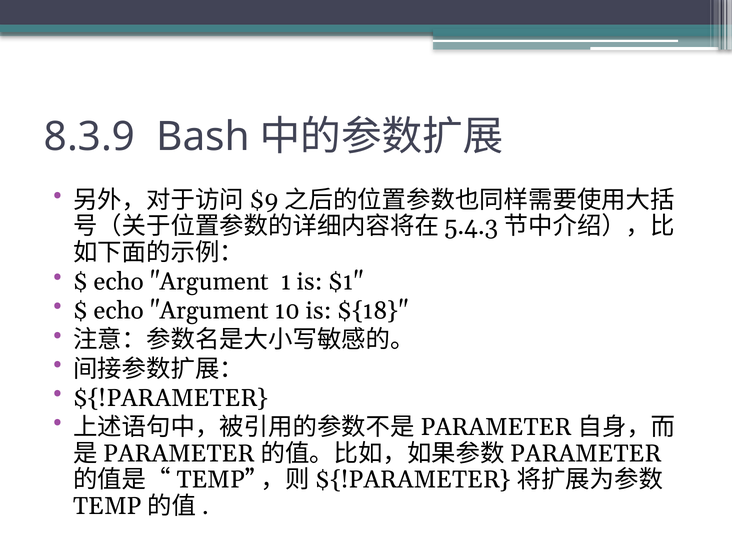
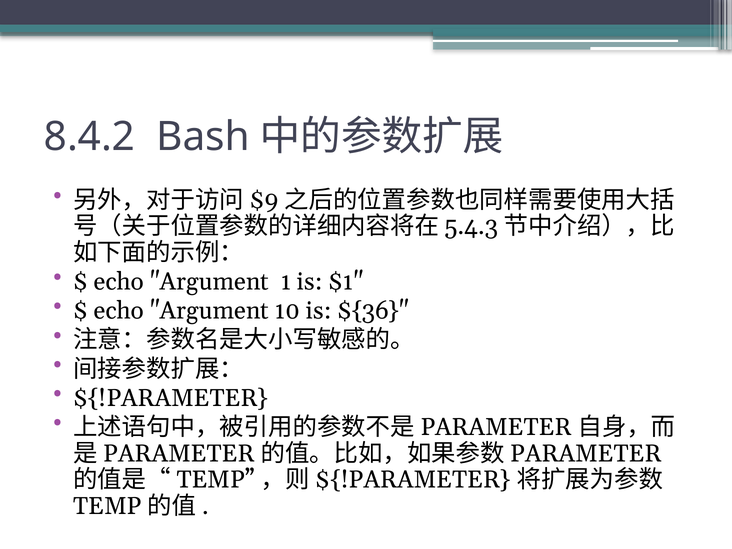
8.3.9: 8.3.9 -> 8.4.2 (90, 137)
${18: ${18 -> ${36 (373, 311)
